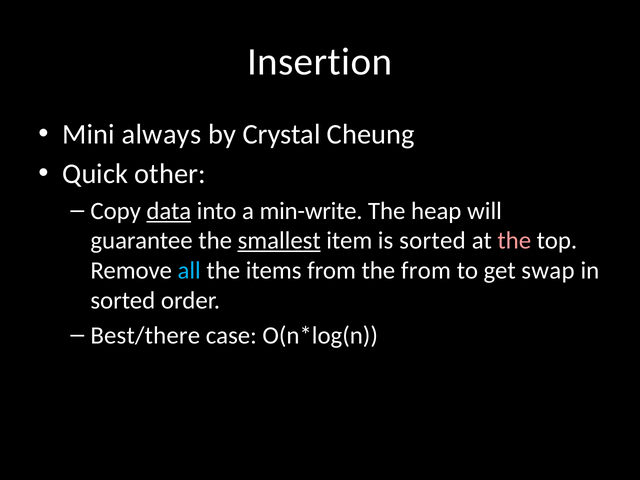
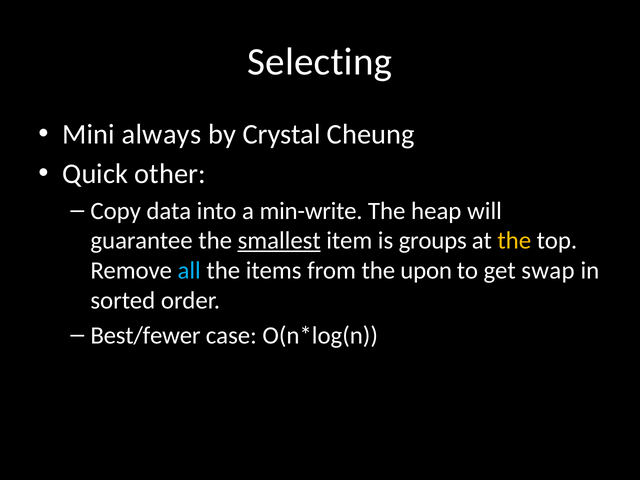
Insertion: Insertion -> Selecting (320, 62)
data underline: present -> none (169, 211)
is sorted: sorted -> groups (433, 241)
the colour: pink -> yellow (514, 241)
the from: from -> upon (426, 271)
Best/there: Best/there -> Best/fewer (145, 335)
